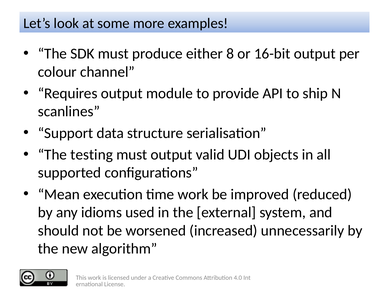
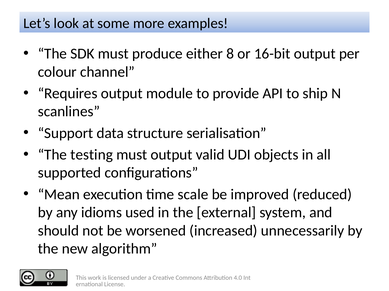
time work: work -> scale (193, 195)
